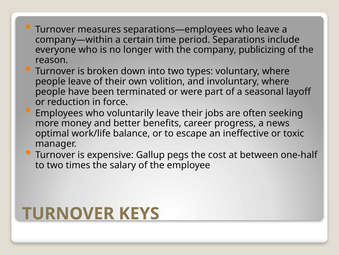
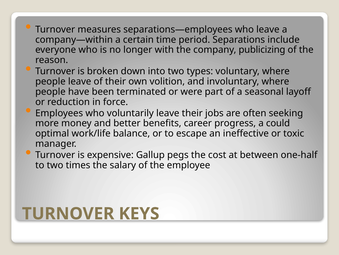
news: news -> could (278, 123)
